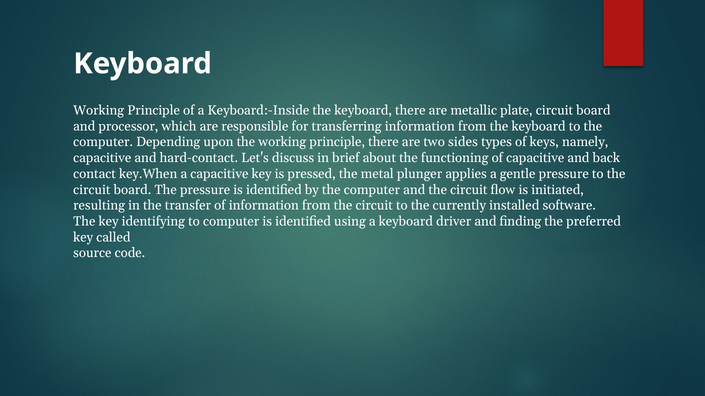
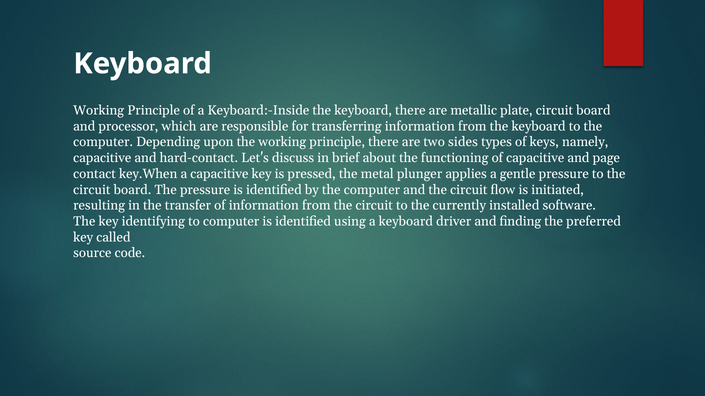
back: back -> page (606, 158)
